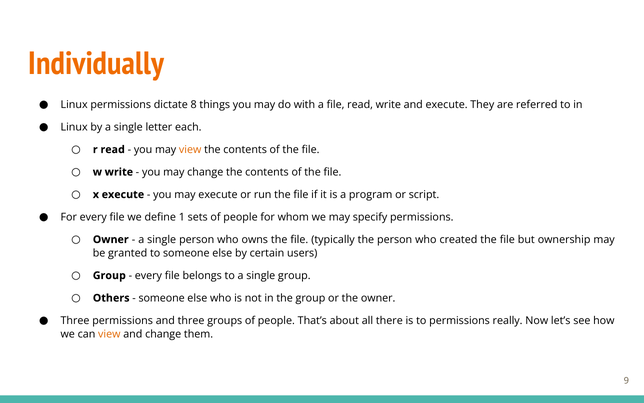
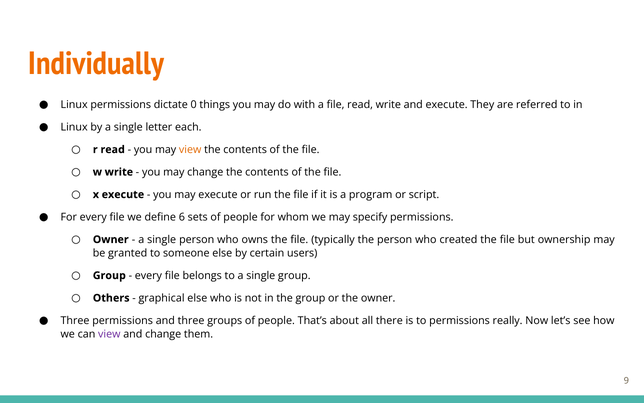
8: 8 -> 0 (194, 104)
1: 1 -> 6 (182, 217)
someone: someone -> graphical (162, 298)
view colour: orange -> purple (109, 334)
